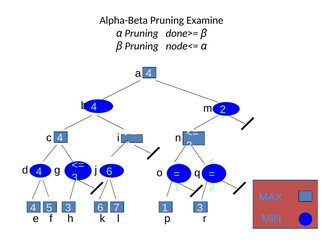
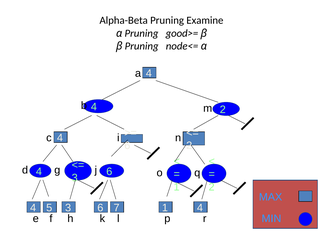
done>=: done>= -> good>= (182, 33)
3: 3 -> 4 (200, 208)
